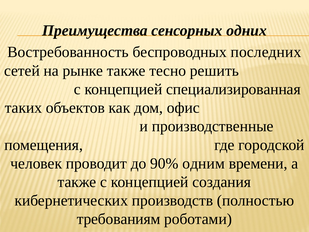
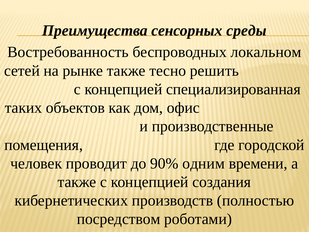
одних: одних -> среды (246, 30)
последних: последних -> локальном (266, 52)
требованиям: требованиям -> посредством (119, 219)
